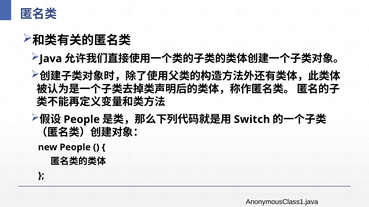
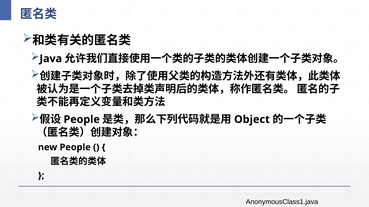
Switch: Switch -> Object (252, 120)
